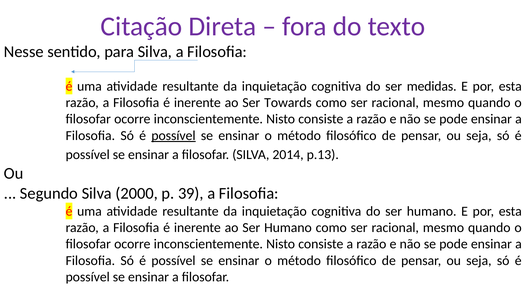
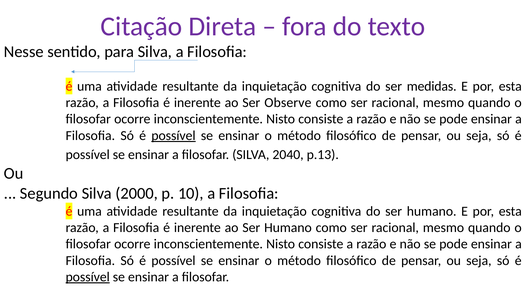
Towards: Towards -> Observe (288, 103)
2014: 2014 -> 2040 (288, 155)
39: 39 -> 10 (191, 193)
possível underline: none -> present (88, 277)
